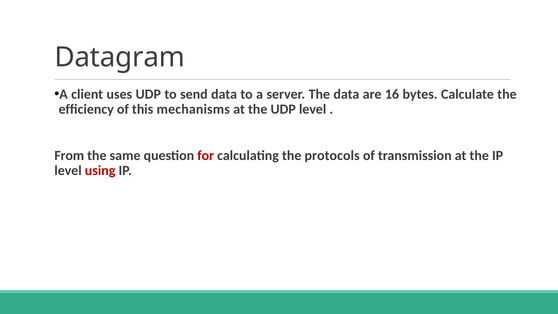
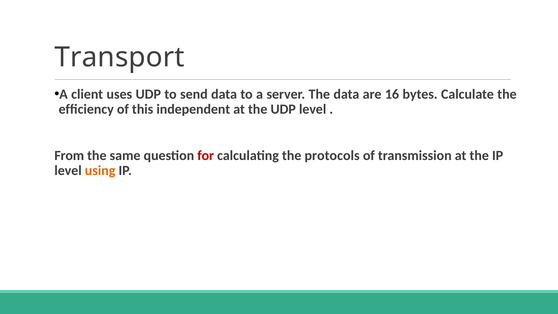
Datagram: Datagram -> Transport (120, 57)
mechanisms: mechanisms -> independent (193, 109)
using colour: red -> orange (100, 171)
